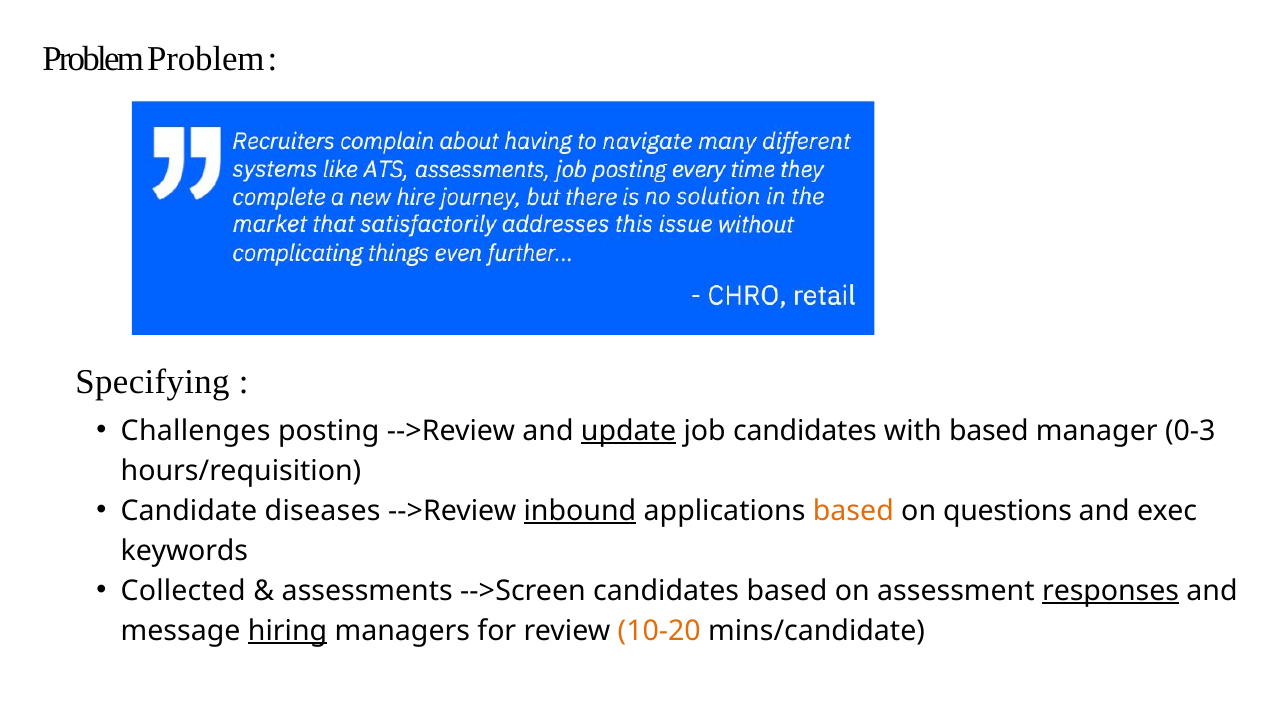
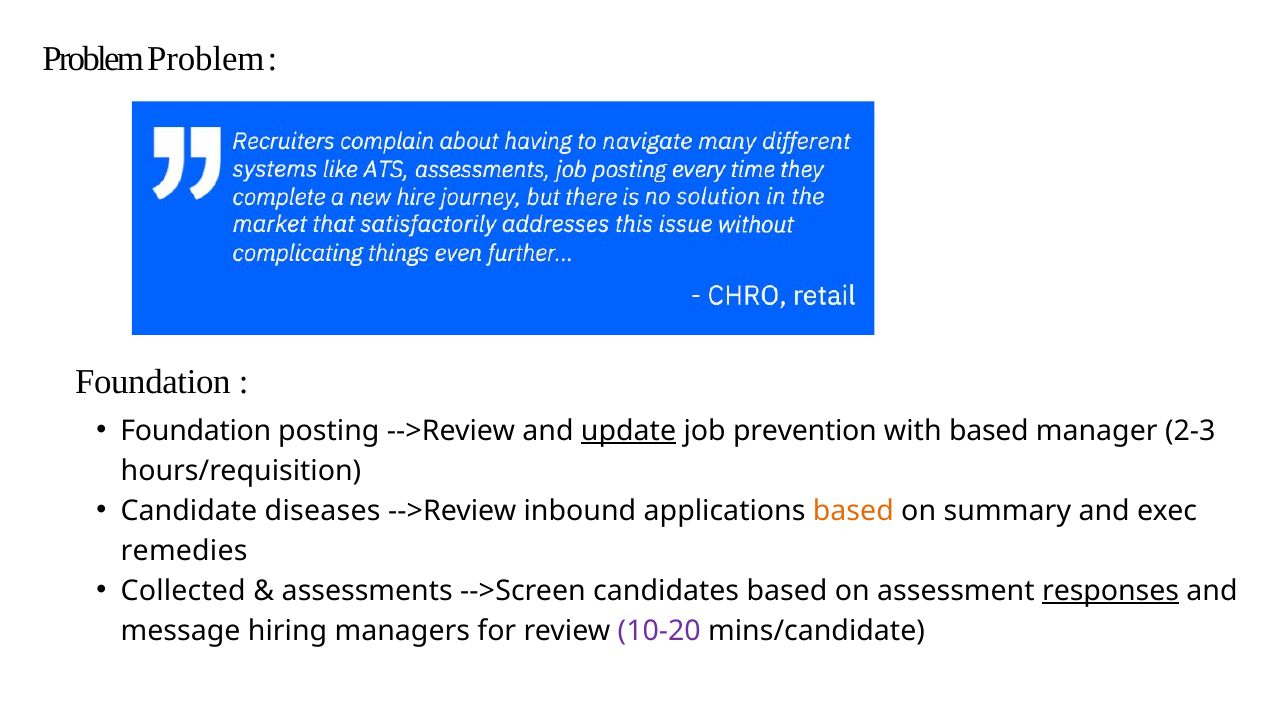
Specifying: Specifying -> Foundation (153, 381)
Challenges: Challenges -> Foundation (196, 431)
job candidates: candidates -> prevention (805, 431)
0-3: 0-3 -> 2-3 (1190, 431)
inbound underline: present -> none (580, 510)
questions: questions -> summary (1007, 510)
keywords: keywords -> remedies (184, 550)
hiring underline: present -> none (288, 630)
10-20 colour: orange -> purple (659, 630)
